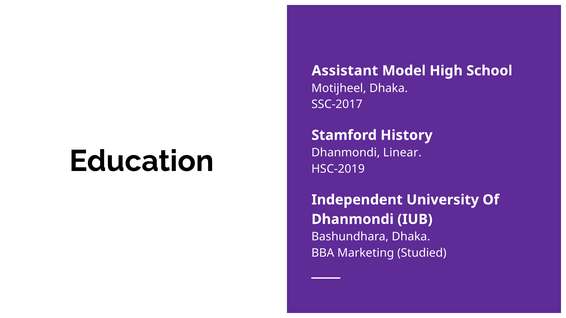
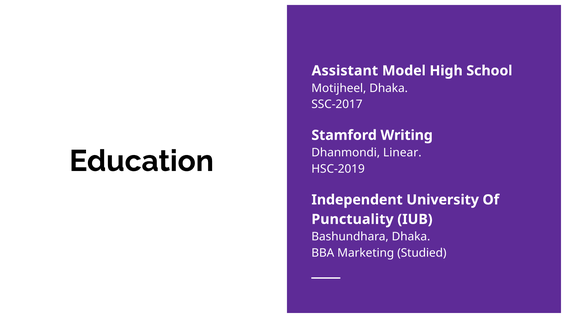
History: History -> Writing (407, 135)
Dhanmondi: Dhanmondi -> Punctuality (353, 220)
